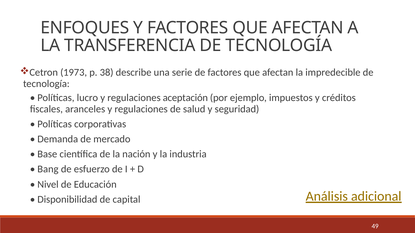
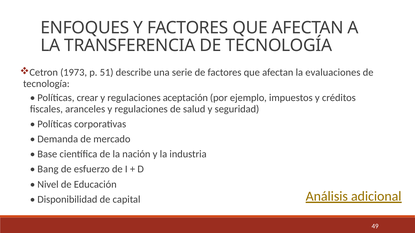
38: 38 -> 51 (107, 73)
impredecible: impredecible -> evaluaciones (333, 73)
lucro: lucro -> crear (87, 98)
